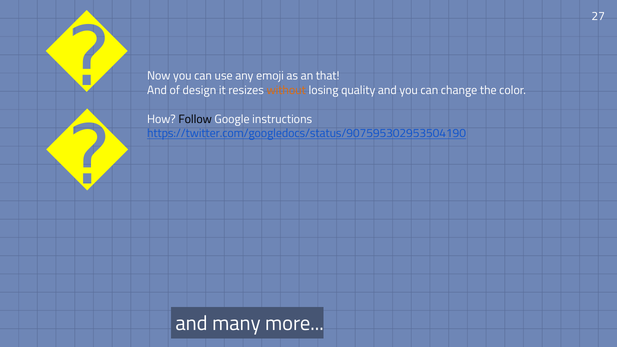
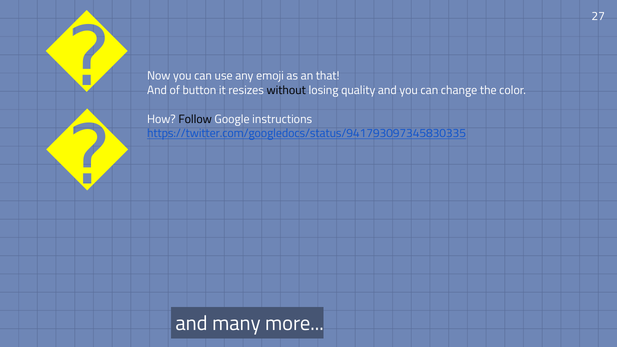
design: design -> button (199, 90)
without colour: orange -> black (286, 90)
https://twitter.com/googledocs/status/907595302953504190: https://twitter.com/googledocs/status/907595302953504190 -> https://twitter.com/googledocs/status/941793097345830335 (307, 134)
